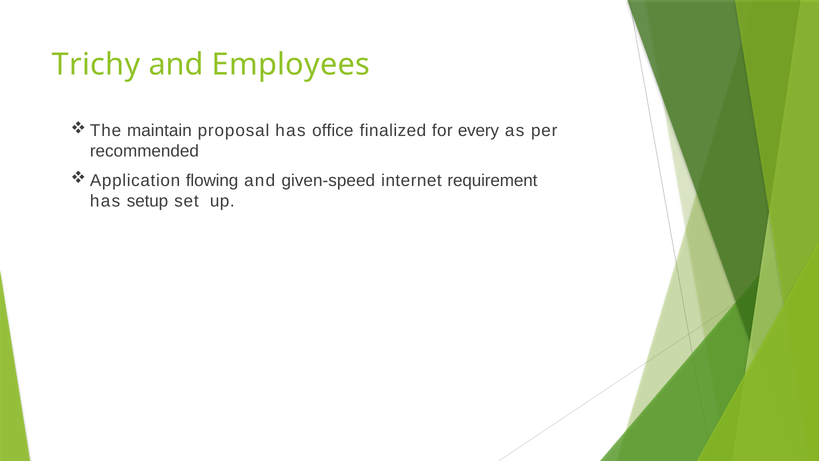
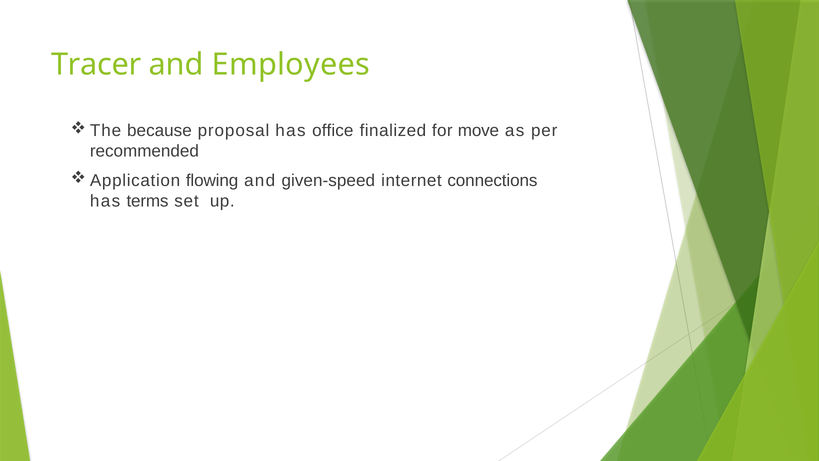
Trichy: Trichy -> Tracer (96, 65)
maintain: maintain -> because (159, 131)
every: every -> move (478, 131)
requirement: requirement -> connections (492, 180)
setup: setup -> terms (148, 201)
